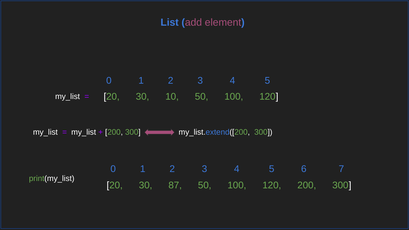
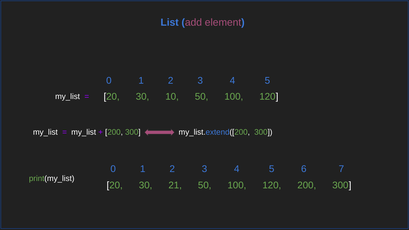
87: 87 -> 21 (175, 185)
